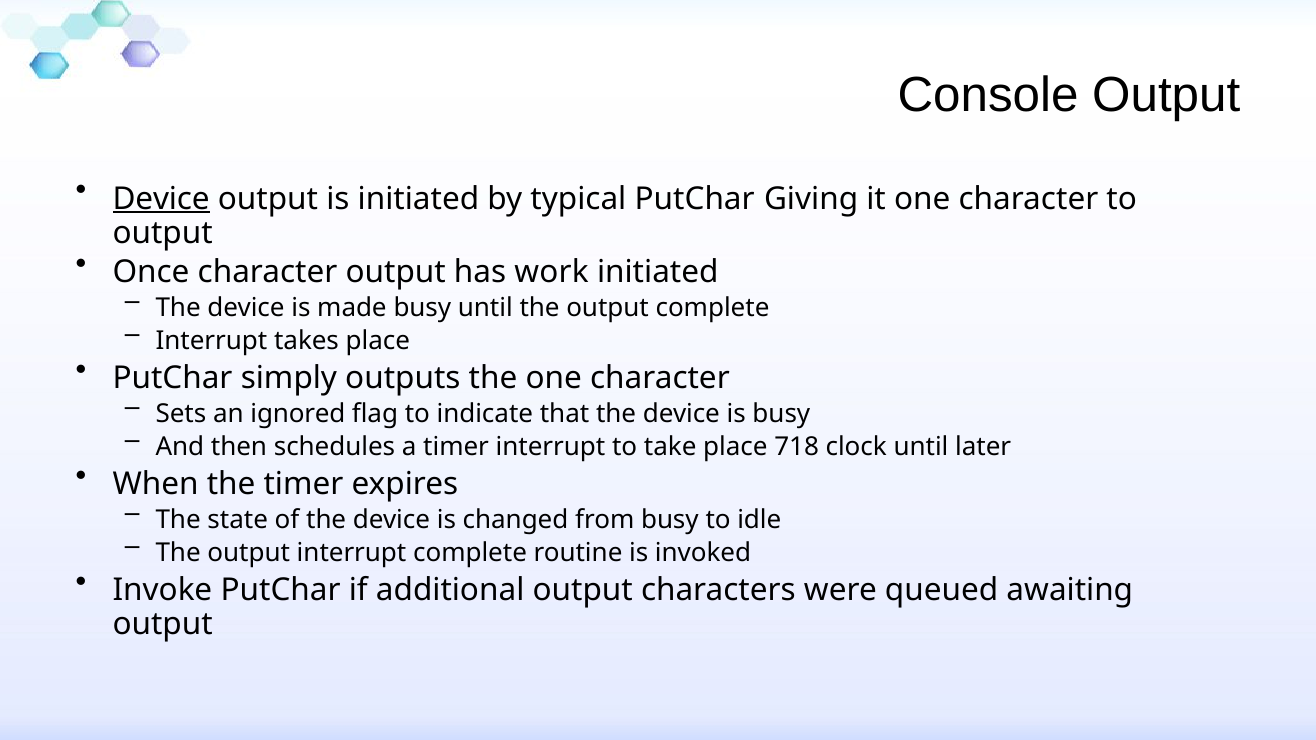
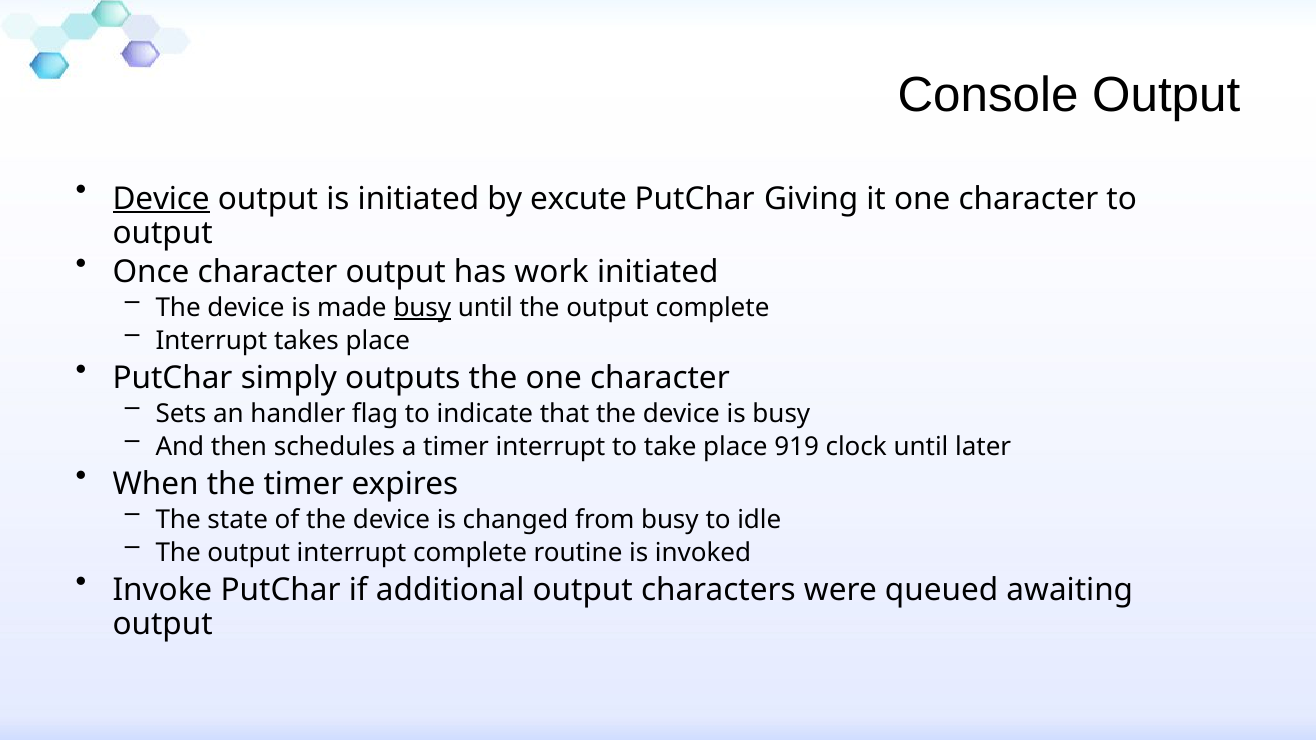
typical: typical -> excute (579, 199)
busy underline: none -> present (422, 308)
ignored: ignored -> handler (298, 414)
718: 718 -> 919 (797, 447)
